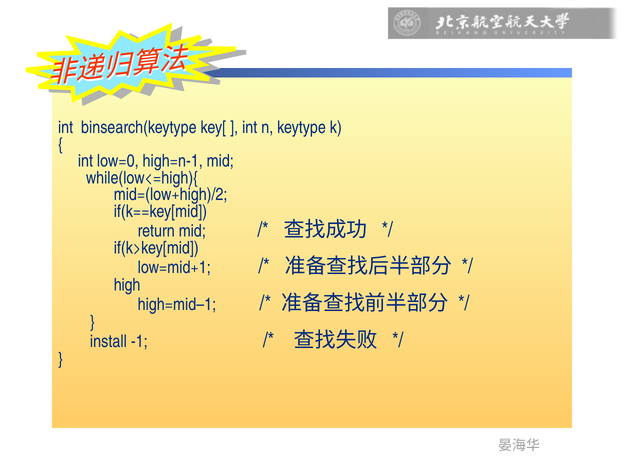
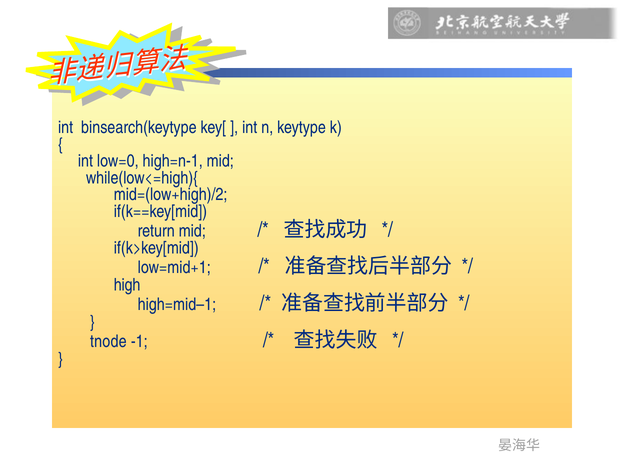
install: install -> tnode (108, 341)
